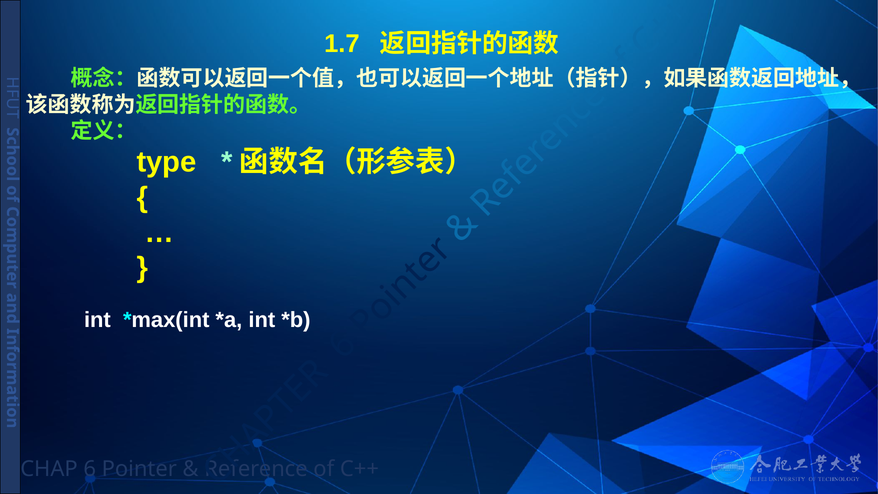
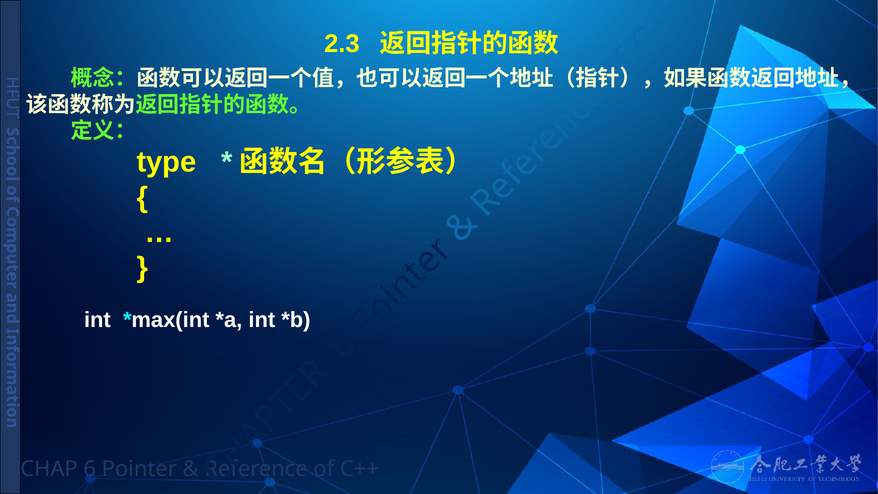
1.7: 1.7 -> 2.3 (342, 44)
